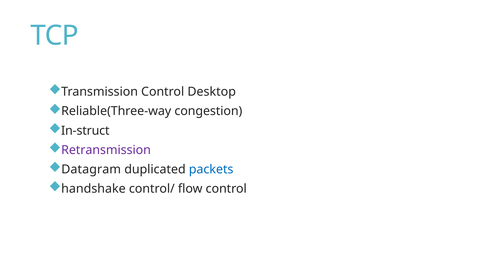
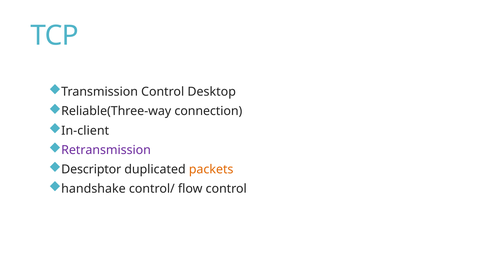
congestion: congestion -> connection (208, 111)
In-struct: In-struct -> In-client (85, 131)
Datagram: Datagram -> Descriptor (91, 169)
packets colour: blue -> orange (211, 169)
